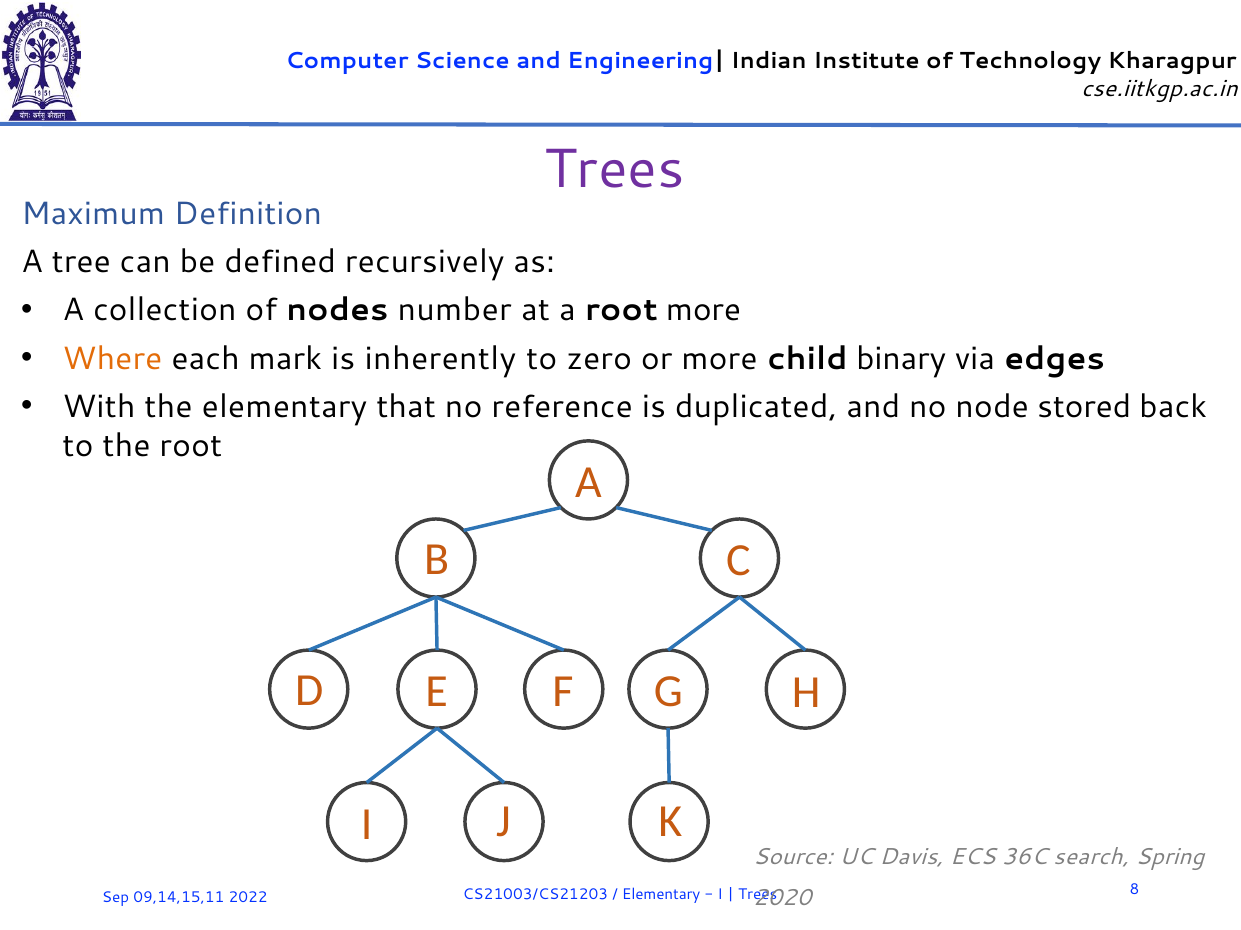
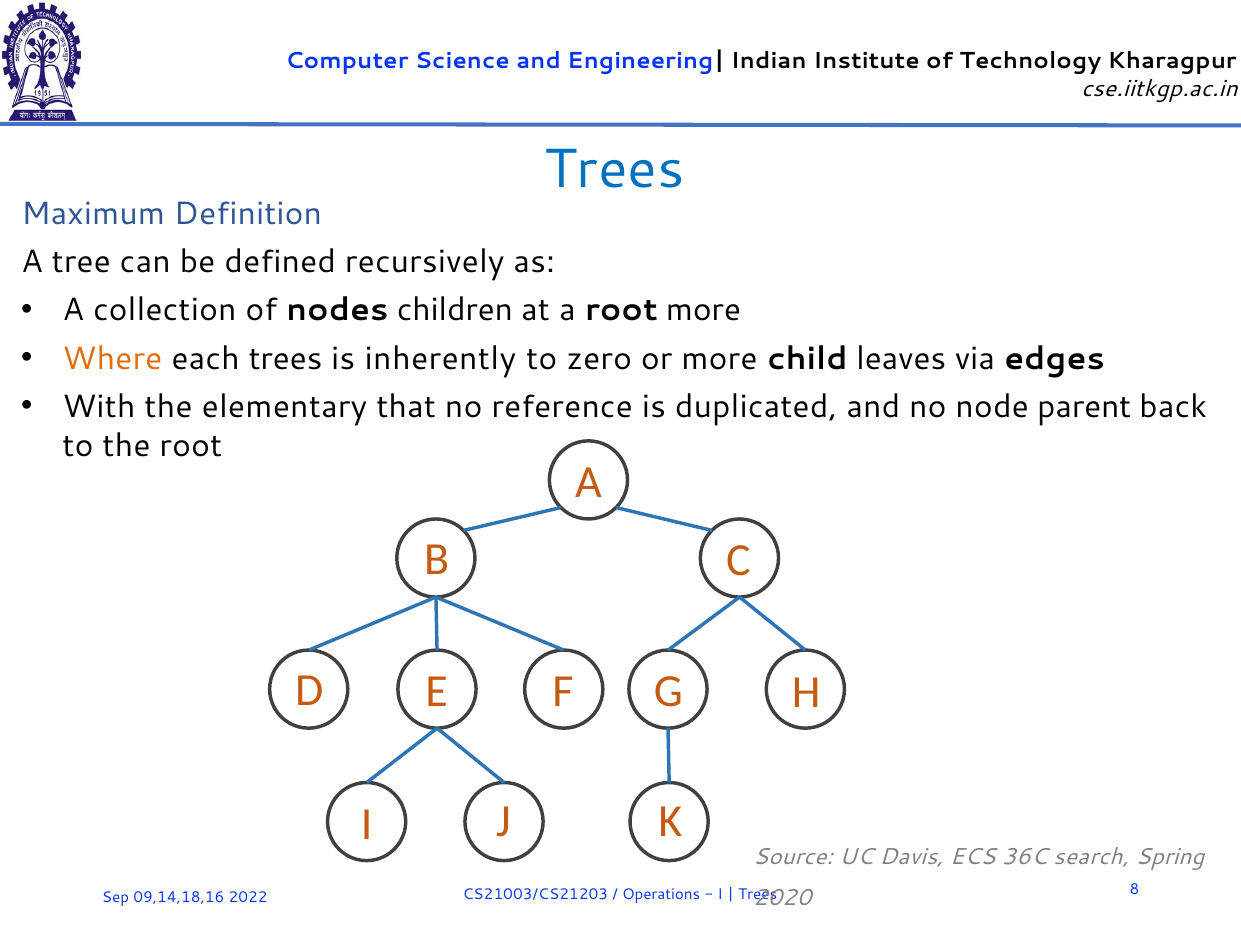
Trees colour: purple -> blue (615, 169)
number: number -> children (455, 310)
each mark: mark -> trees (286, 359)
binary: binary -> leaves (901, 359)
stored: stored -> parent (1084, 407)
09,14,15,11: 09,14,15,11 -> 09,14,18,16 (179, 898)
Elementary: Elementary -> Operations (661, 895)
